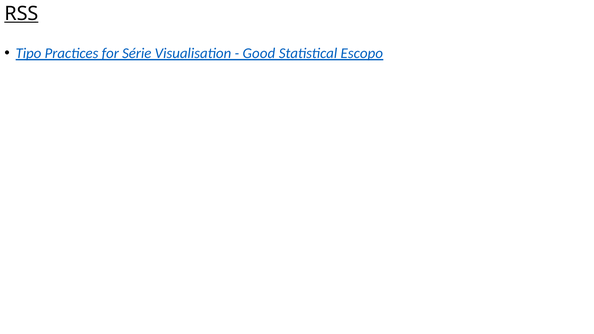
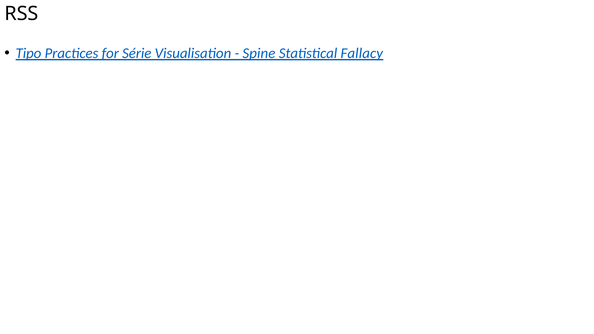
RSS underline: present -> none (21, 14)
Good: Good -> Spine (259, 53)
Escopo: Escopo -> Fallacy (362, 53)
